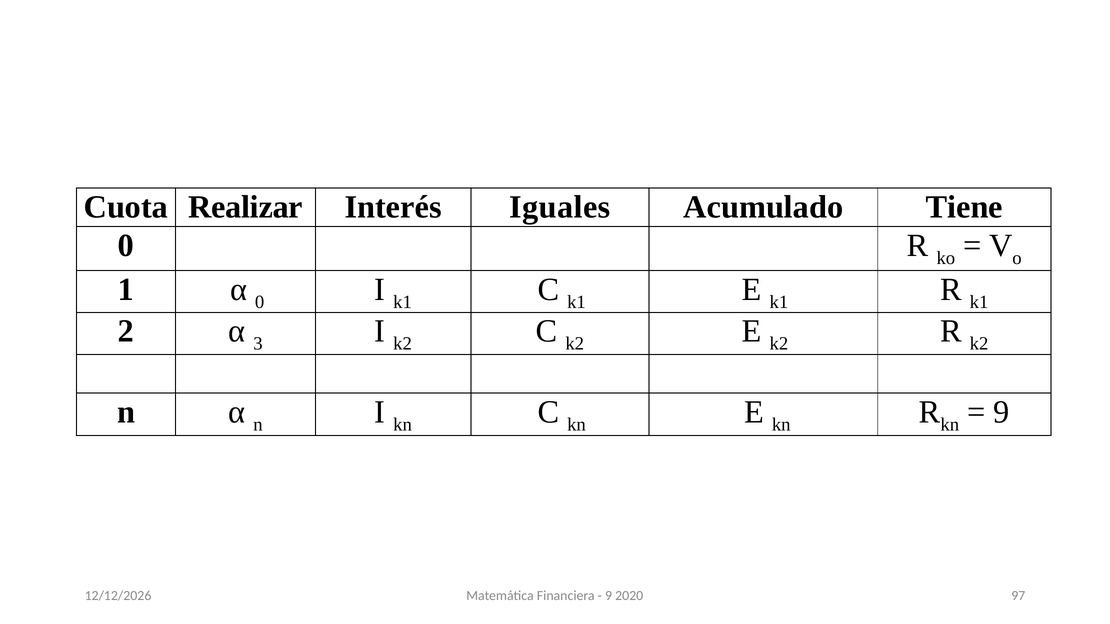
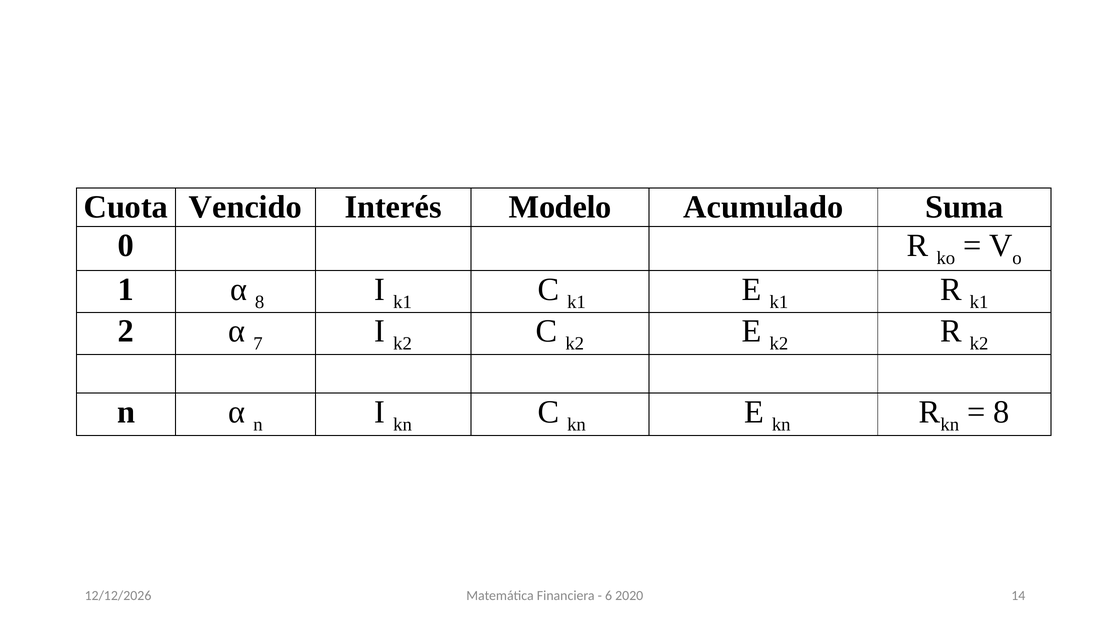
Realizar: Realizar -> Vencido (245, 207)
Iguales: Iguales -> Modelo (560, 207)
Tiene: Tiene -> Suma (964, 207)
α 0: 0 -> 8 (260, 302)
3: 3 -> 7 (258, 344)
9: 9 -> 8 (1002, 412)
9: 9 -> 6 (609, 596)
97: 97 -> 14 (1018, 596)
